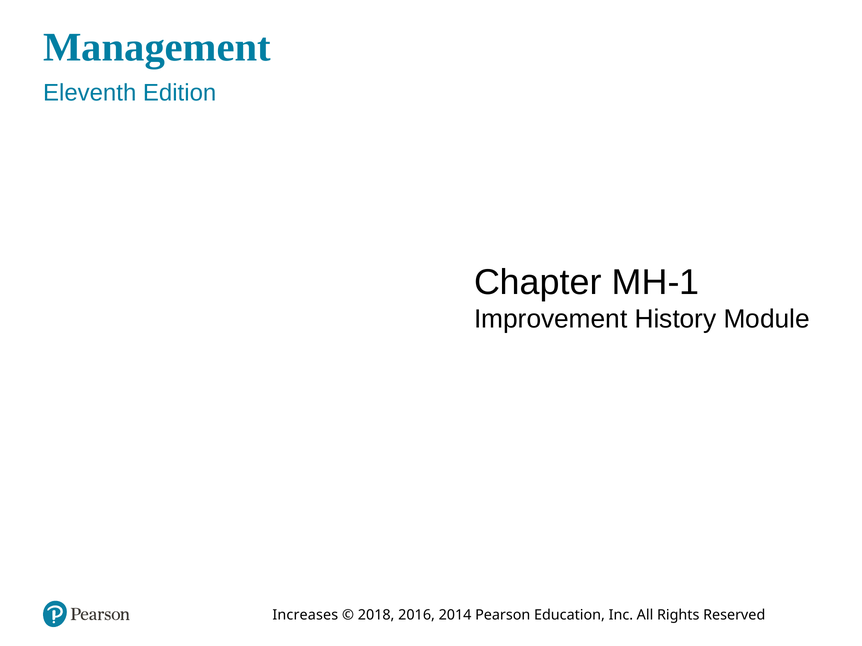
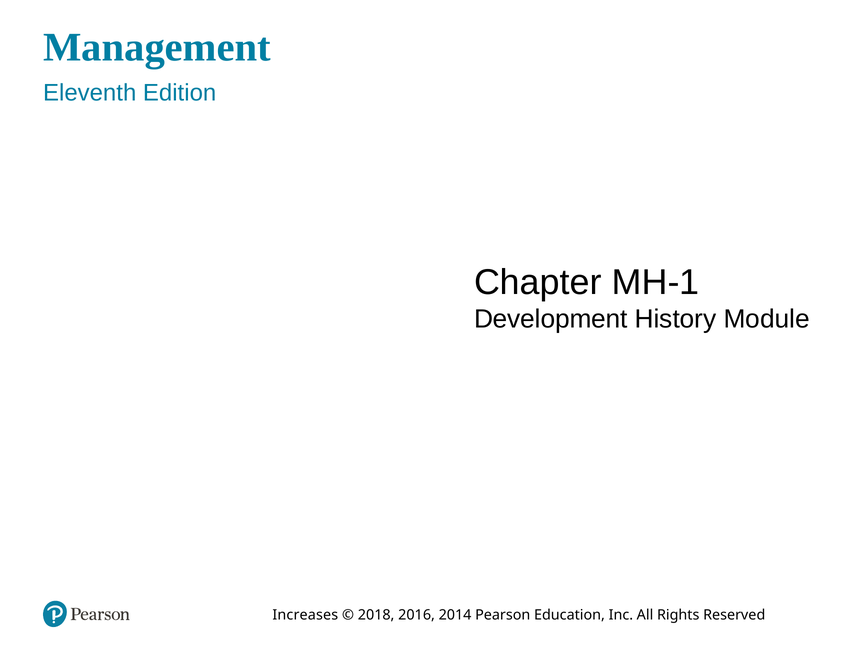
Improvement: Improvement -> Development (551, 319)
